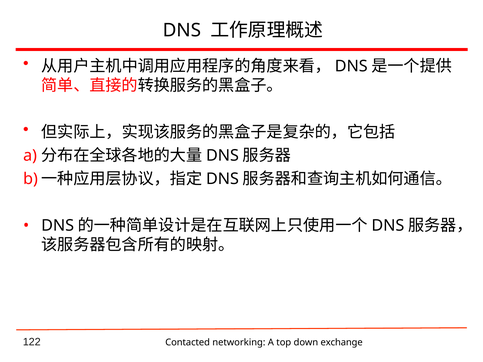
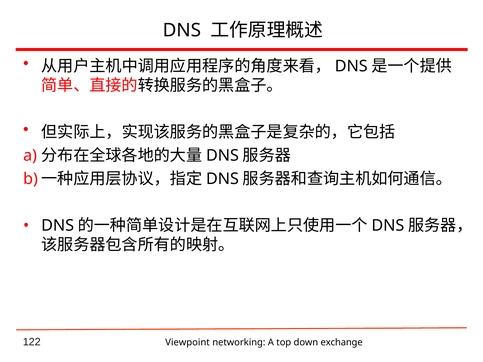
Contacted: Contacted -> Viewpoint (188, 343)
